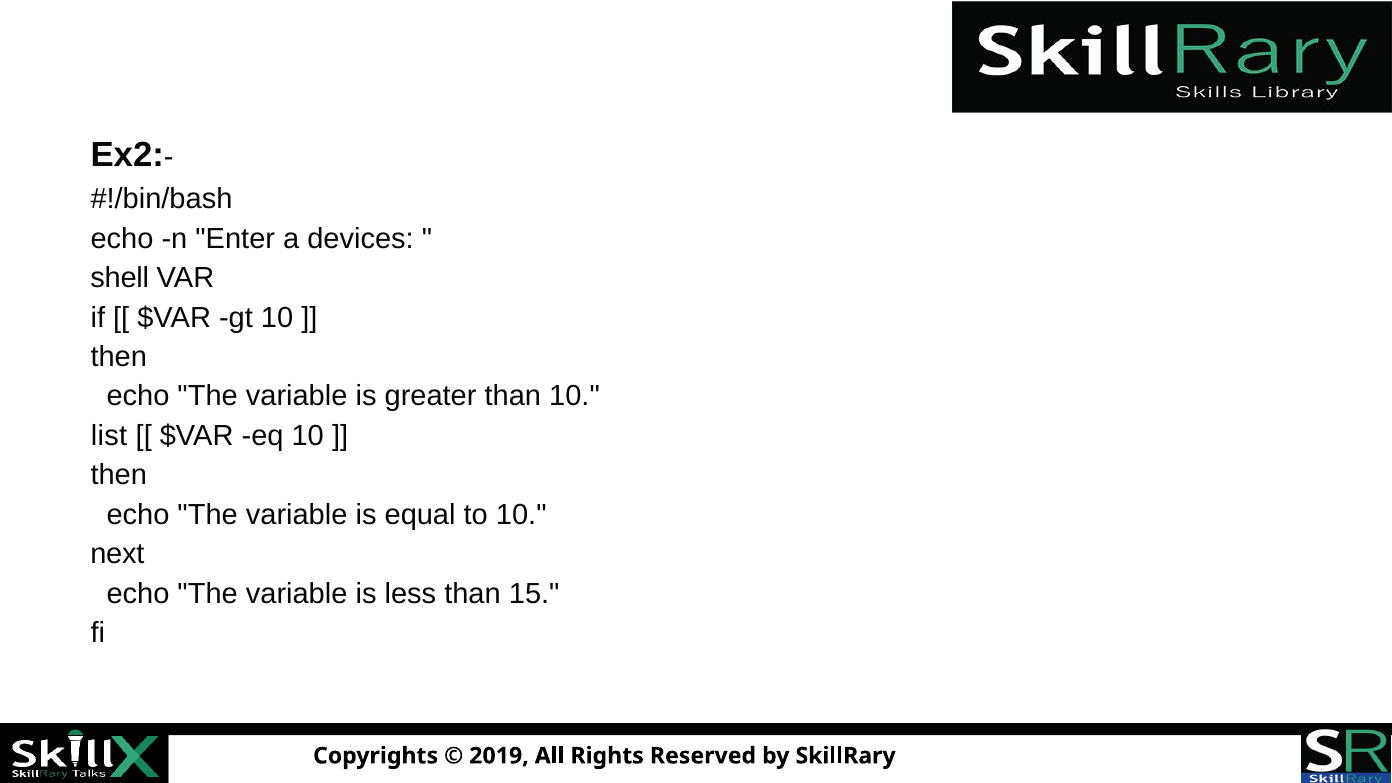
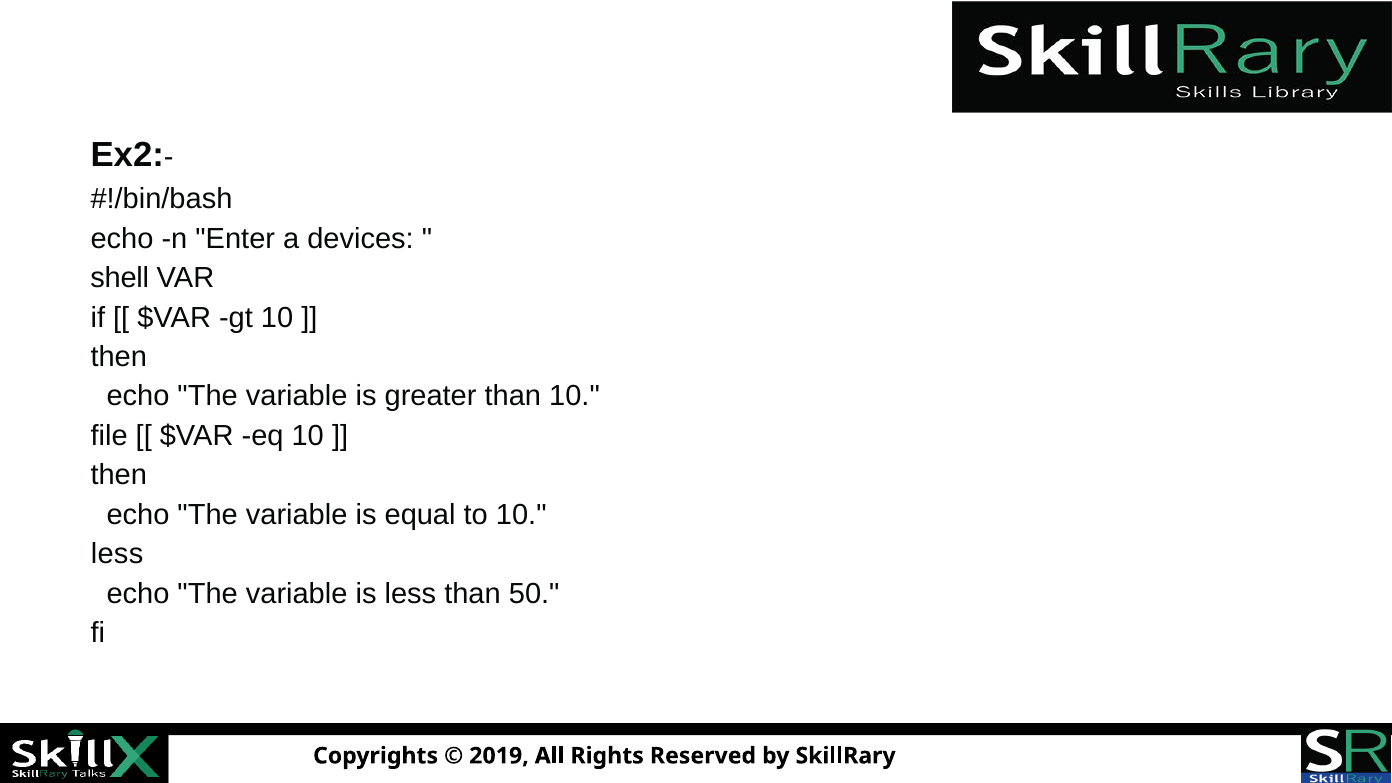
list: list -> file (109, 436)
next: next -> less (117, 554)
15: 15 -> 50 (534, 594)
